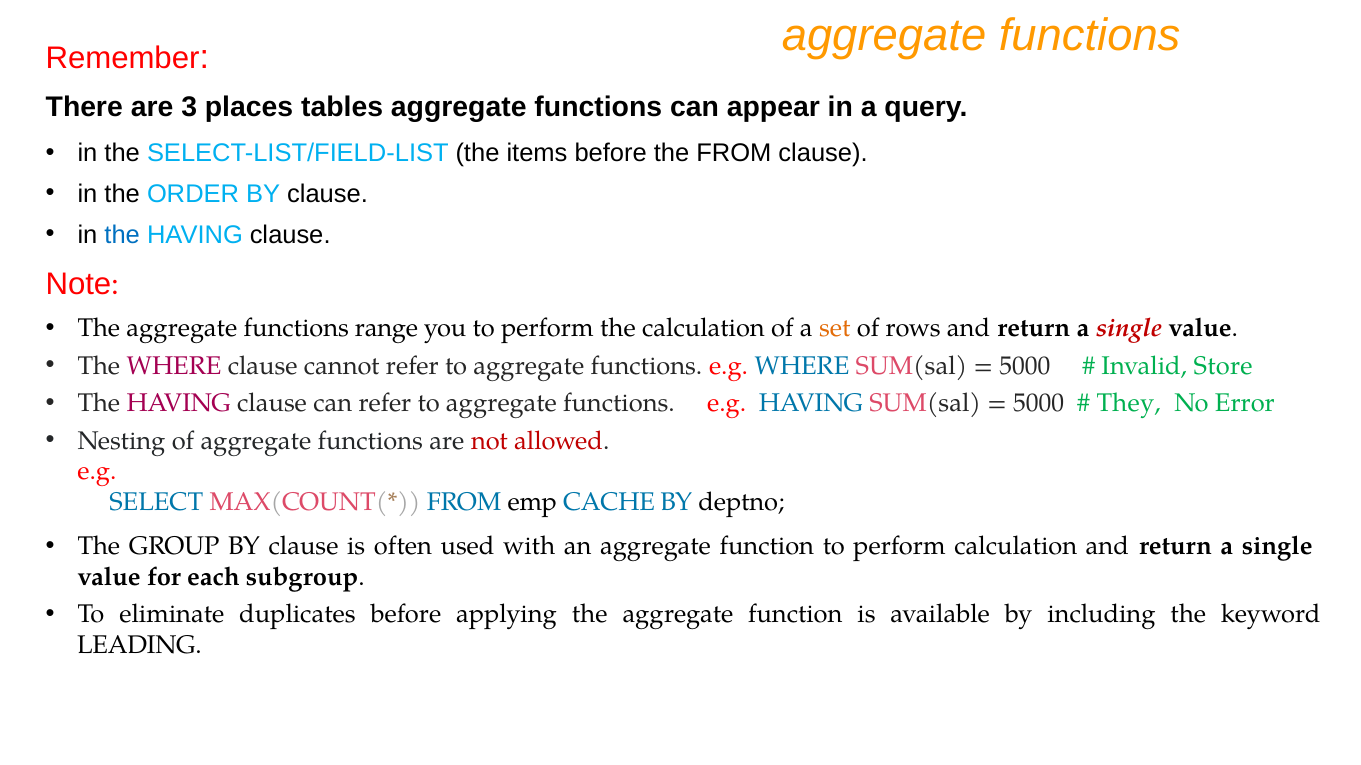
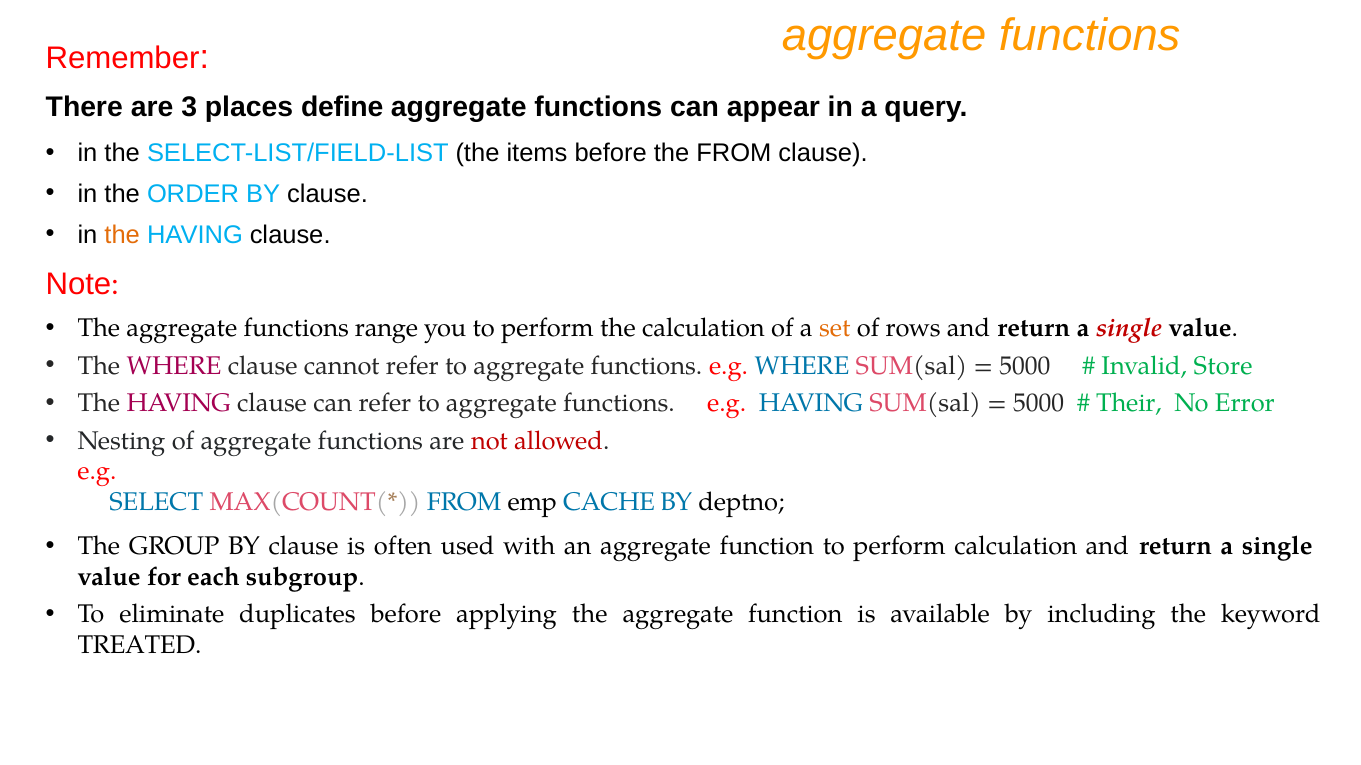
tables: tables -> define (342, 108)
the colour: blue -> orange (122, 235)
They: They -> Their (1129, 404)
LEADING: LEADING -> TREATED (139, 645)
